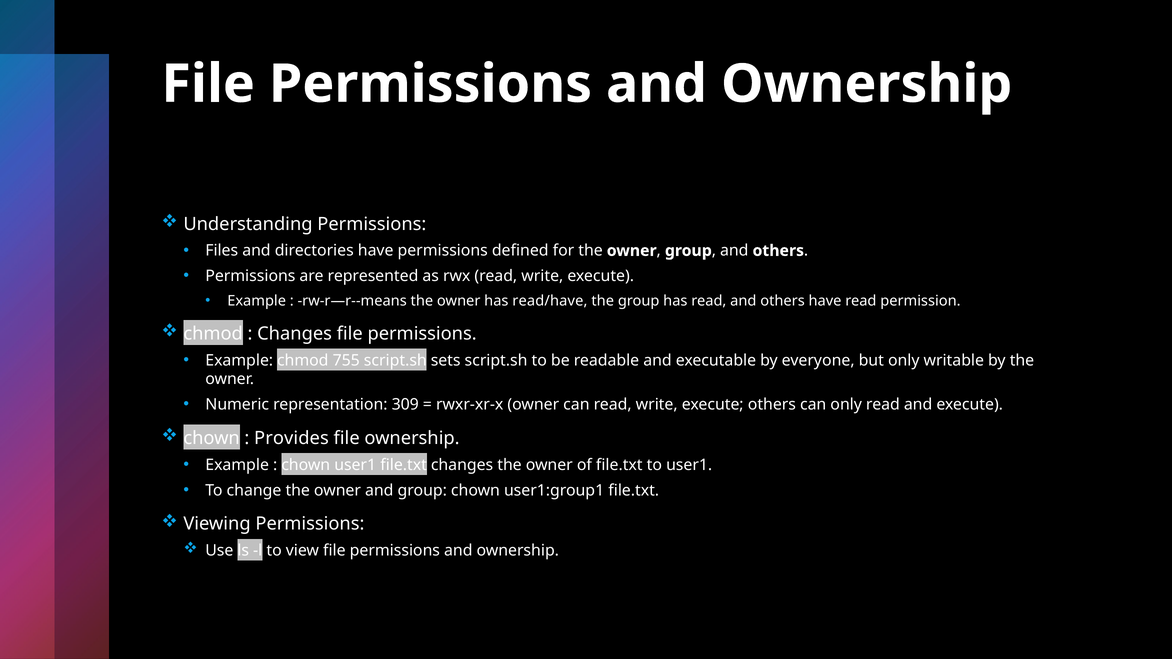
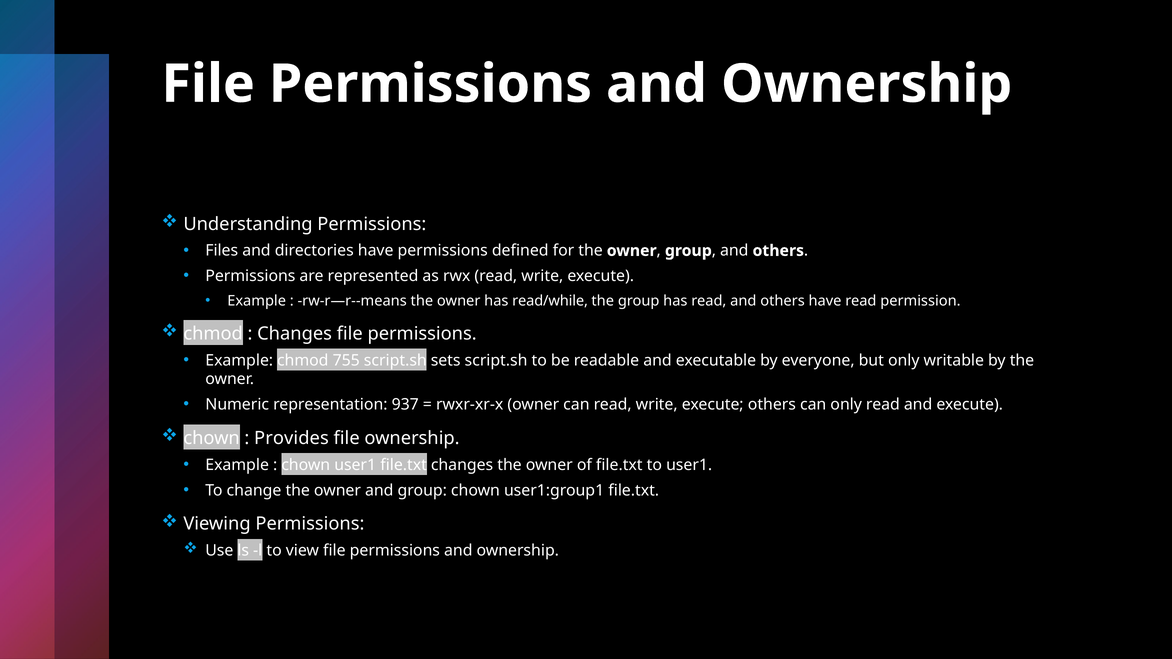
read/have: read/have -> read/while (550, 301)
309: 309 -> 937 (405, 405)
